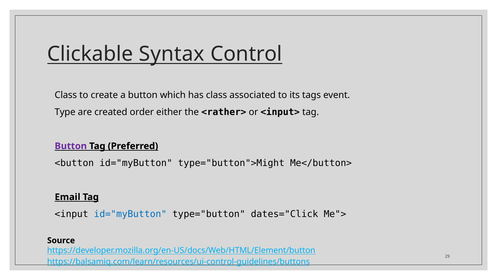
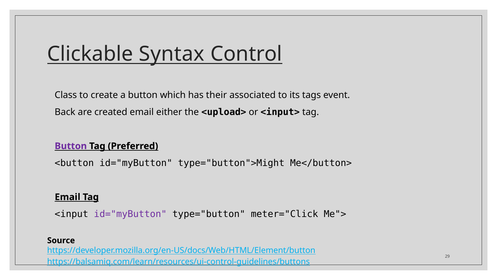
has class: class -> their (216, 95)
Type: Type -> Back (65, 112)
created order: order -> email (142, 112)
<rather>: <rather> -> <upload> (224, 112)
id="myButton colour: blue -> purple (130, 214)
dates="Click: dates="Click -> meter="Click (285, 214)
